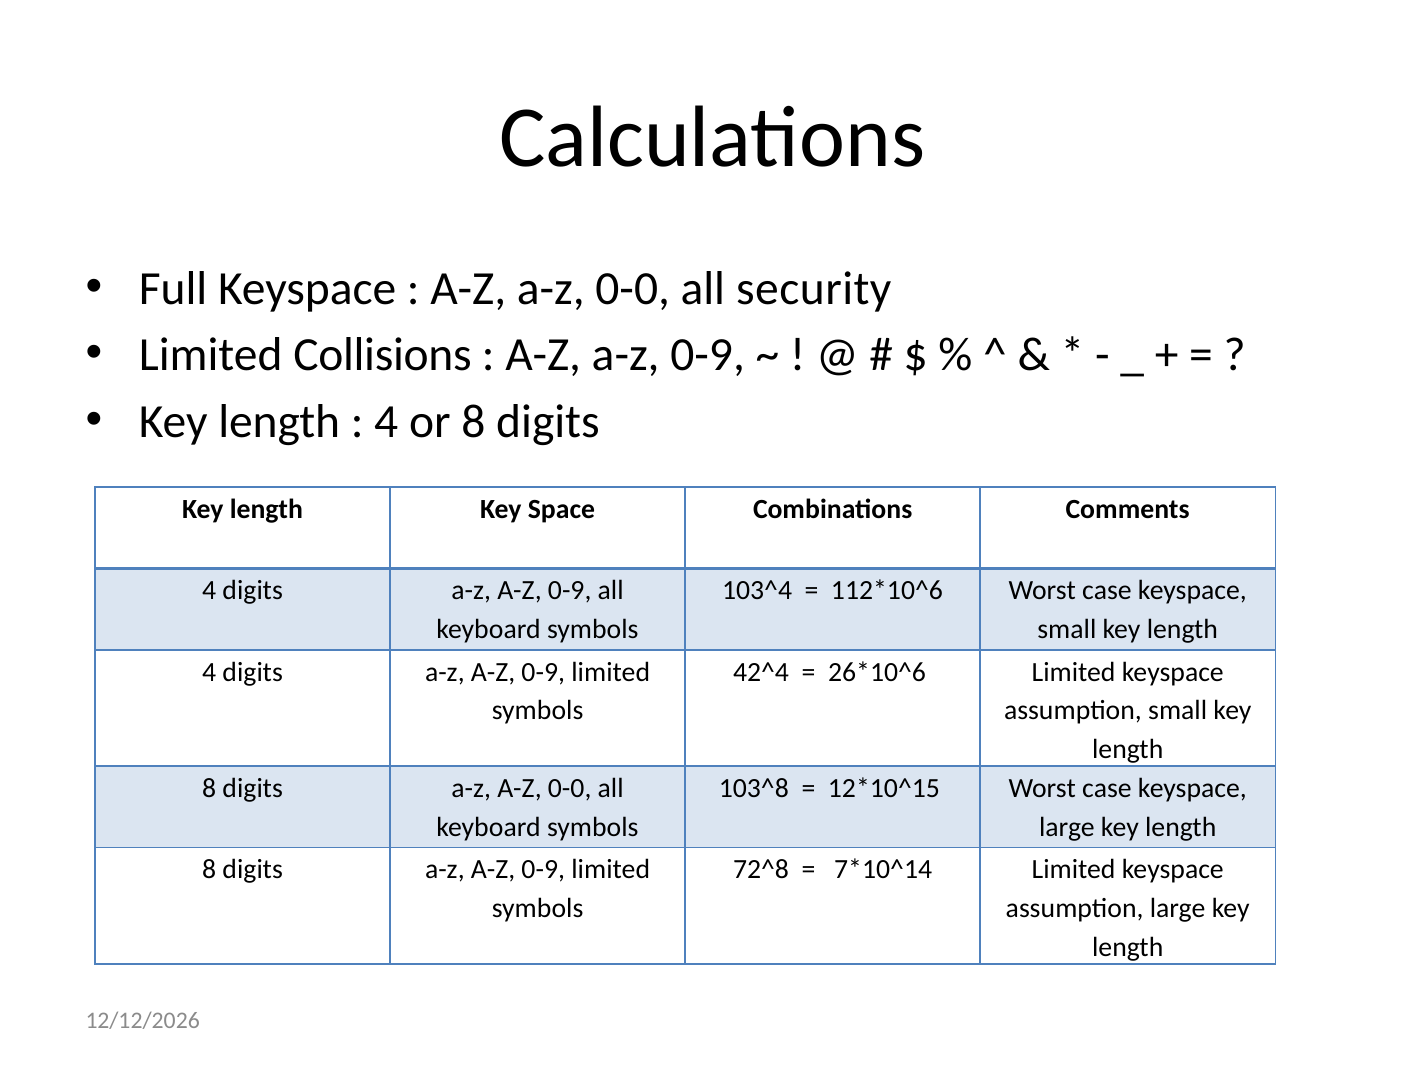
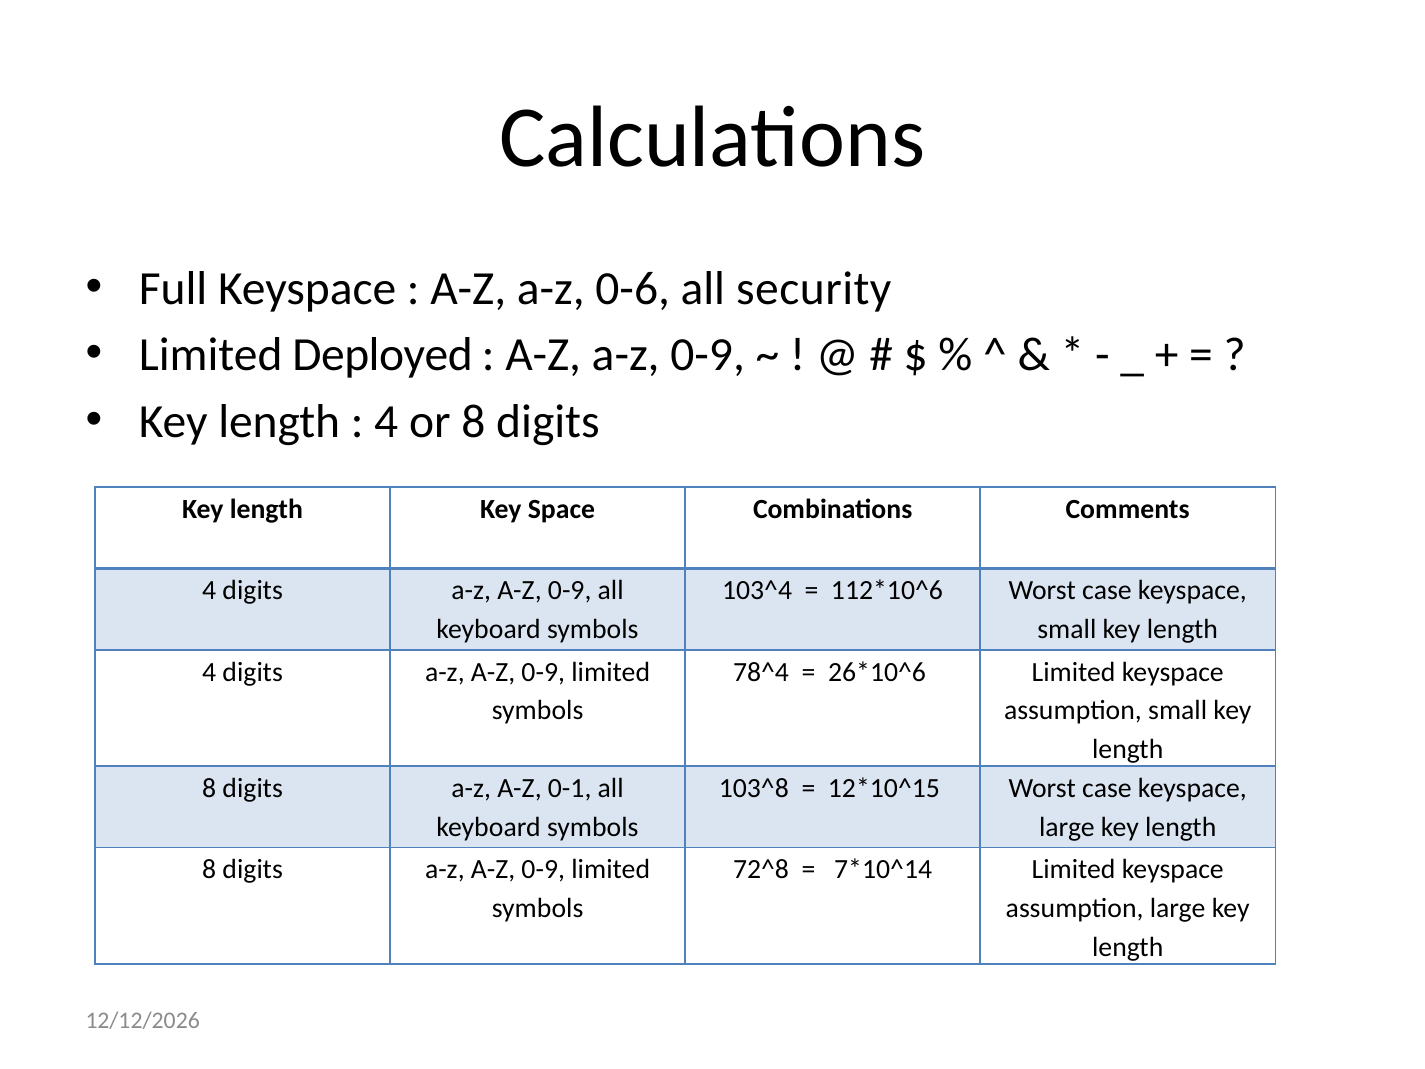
0-0: 0-0 -> 0-6 (633, 288)
Collisions: Collisions -> Deployed (383, 355)
42^4: 42^4 -> 78^4 (761, 672)
digits a-z A-Z 0-0: 0-0 -> 0-1 (570, 788)
